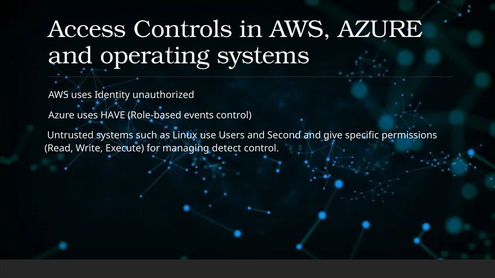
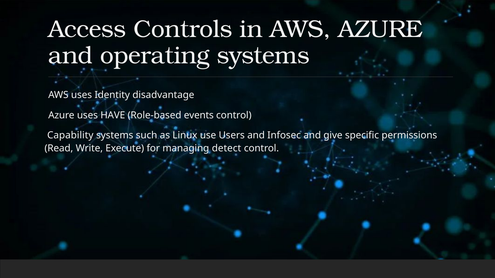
unauthorized: unauthorized -> disadvantage (163, 95)
Untrusted: Untrusted -> Capability (70, 135)
Second: Second -> Infosec (284, 135)
